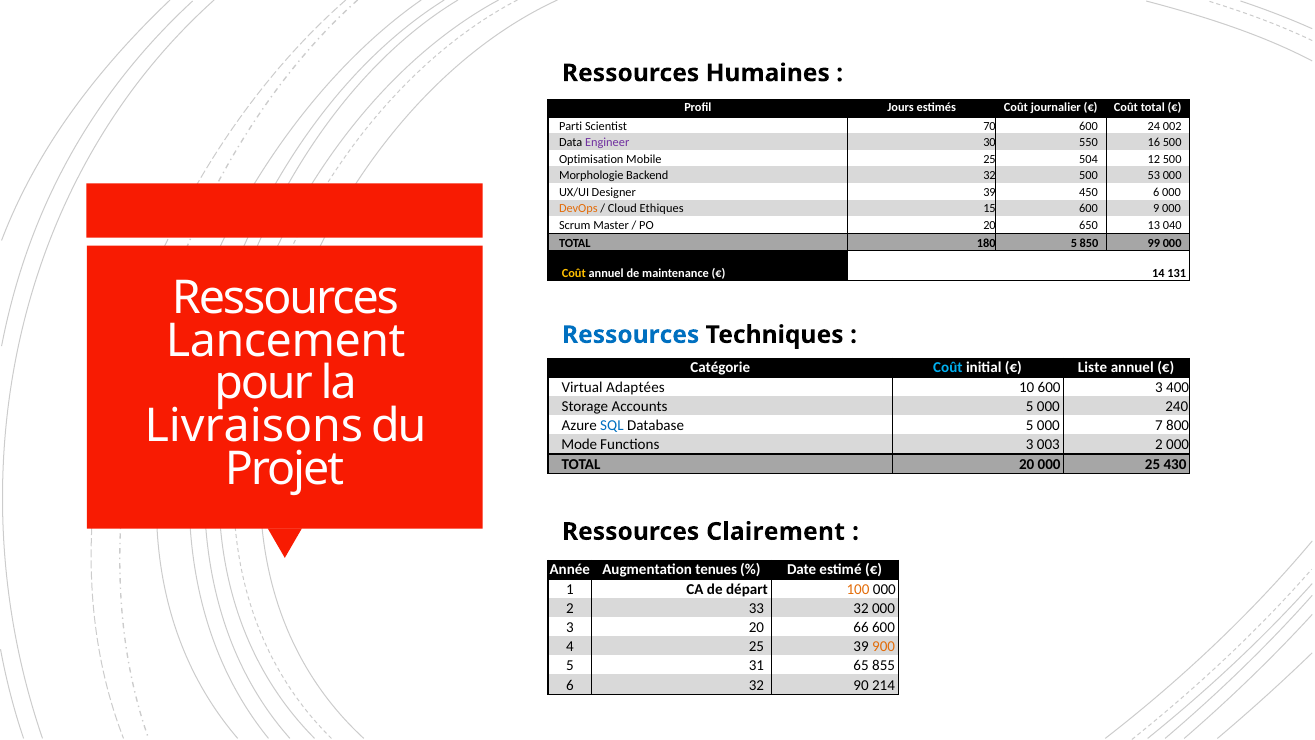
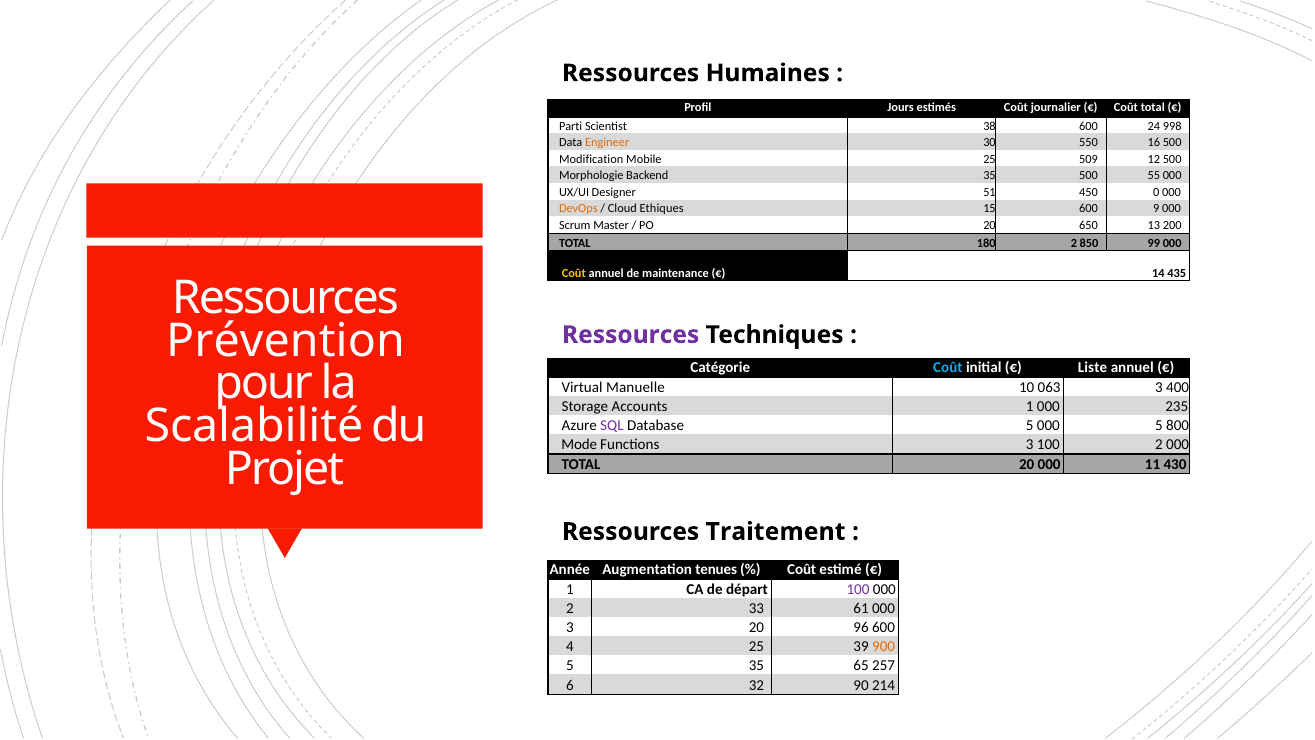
70: 70 -> 38 (989, 126)
002: 002 -> 998 (1172, 126)
Engineer colour: purple -> orange (607, 143)
Optimisation: Optimisation -> Modification (591, 159)
504: 504 -> 509 (1089, 159)
Backend 32: 32 -> 35 (989, 176)
53: 53 -> 55 (1154, 176)
Designer 39: 39 -> 51 (989, 192)
450 6: 6 -> 0 (1156, 192)
040: 040 -> 200 (1172, 226)
180 5: 5 -> 2 (1074, 243)
131: 131 -> 435 (1177, 273)
Lancement: Lancement -> Prévention (285, 341)
Ressources colour: blue -> purple (631, 335)
Adaptées: Adaptées -> Manuelle (636, 387)
10 600: 600 -> 063 (1049, 387)
Accounts 5: 5 -> 1 (1030, 406)
240: 240 -> 235 (1177, 406)
Livraisons: Livraisons -> Scalabilité (254, 426)
SQL colour: blue -> purple (612, 425)
000 7: 7 -> 5 (1159, 425)
3 003: 003 -> 100 (1048, 445)
000 25: 25 -> 11 (1153, 464)
Clairement: Clairement -> Traitement (776, 531)
Date: Date -> Coût (802, 570)
100 colour: orange -> purple (858, 589)
33 32: 32 -> 61 (861, 608)
66: 66 -> 96 (861, 627)
5 31: 31 -> 35 (756, 665)
855: 855 -> 257 (884, 665)
